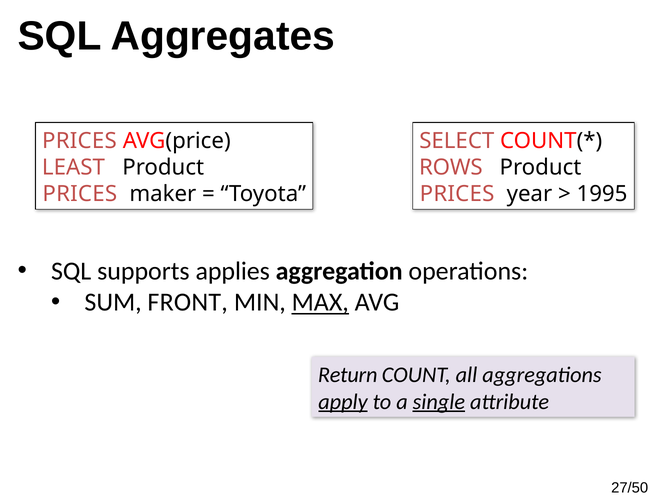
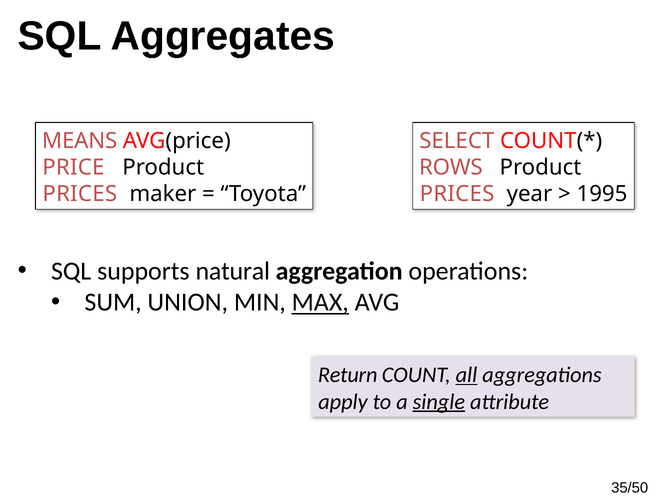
PRICES: PRICES -> MEANS (80, 141)
LEAST: LEAST -> PRICE (73, 167)
applies: applies -> natural (233, 271)
FRONT: FRONT -> UNION (188, 302)
all underline: none -> present (466, 375)
apply underline: present -> none (343, 402)
27/50: 27/50 -> 35/50 (630, 488)
